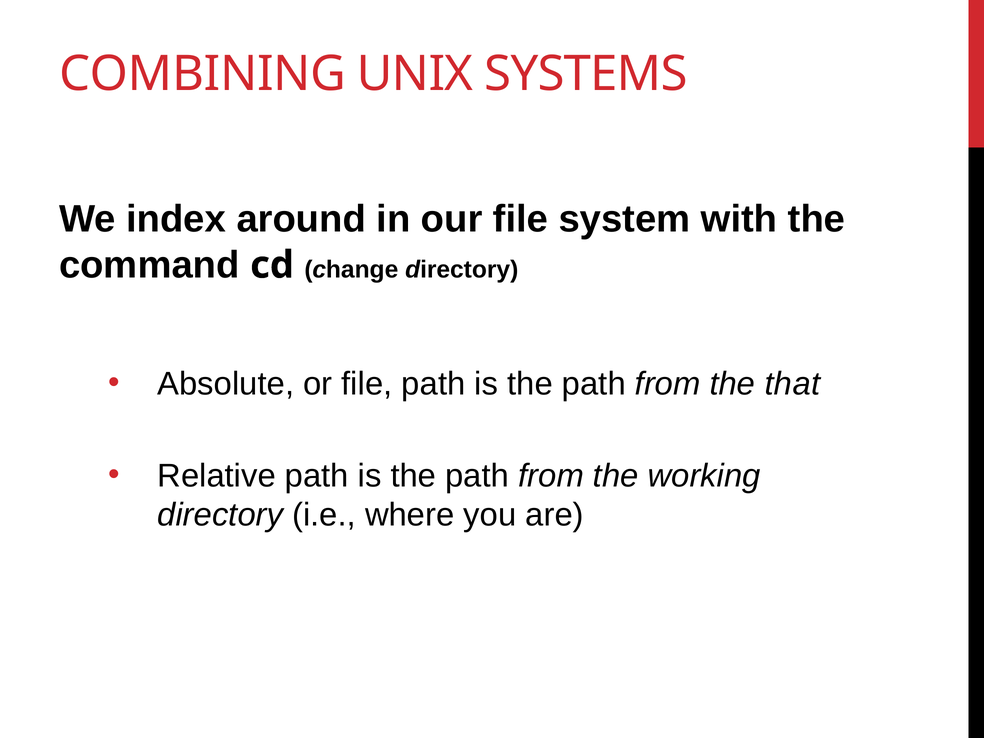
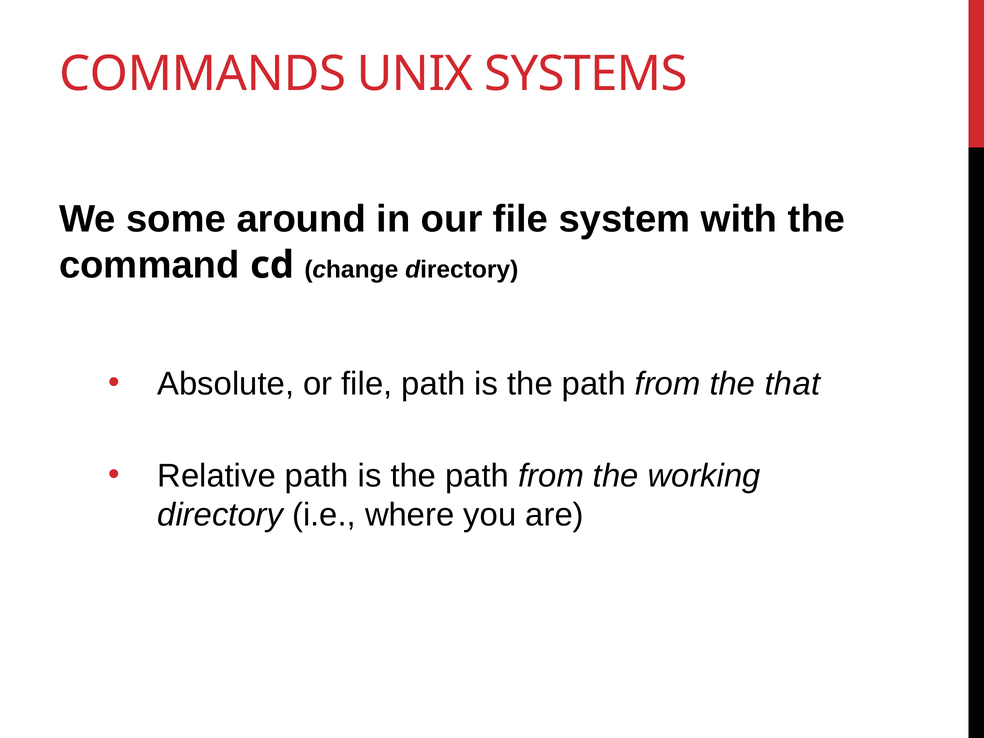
COMBINING: COMBINING -> COMMANDS (203, 74)
index: index -> some (176, 219)
